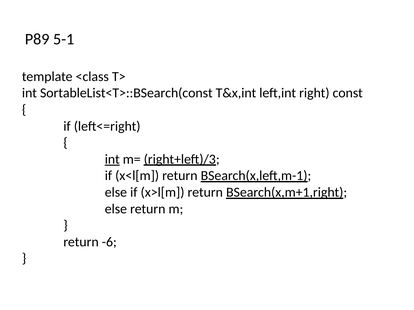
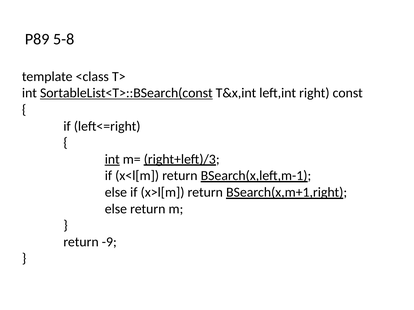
5-1: 5-1 -> 5-8 (64, 39)
SortableList<T>::BSearch(const underline: none -> present (126, 93)
-6: -6 -> -9 (109, 242)
